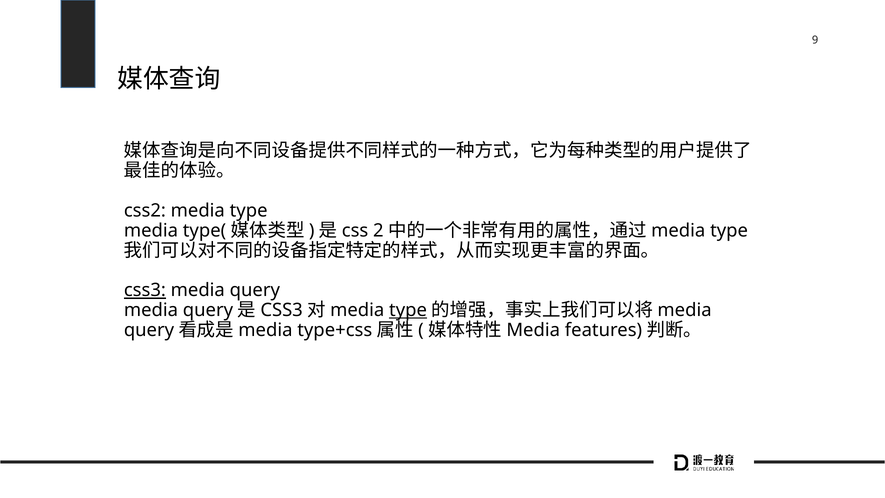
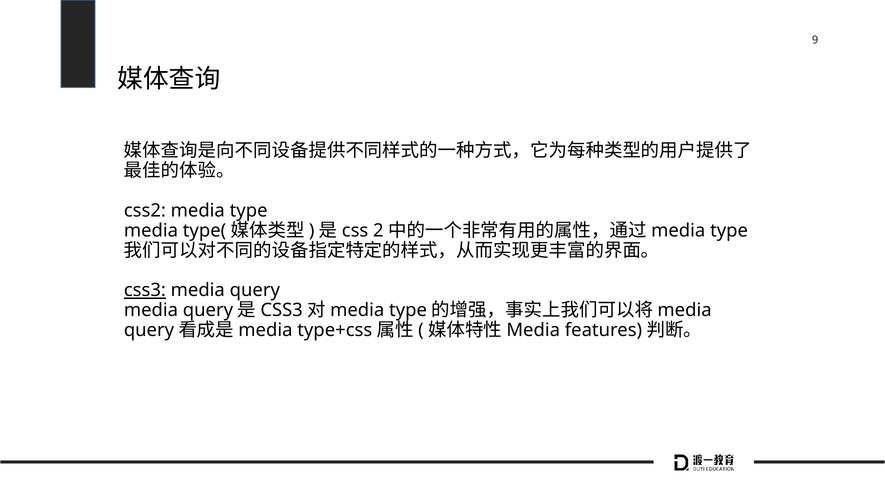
type underline: present -> none (408, 310)
